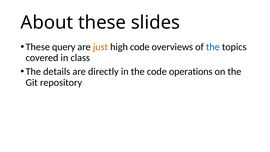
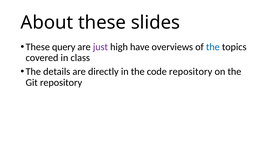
just colour: orange -> purple (100, 47)
high code: code -> have (140, 47)
code operations: operations -> repository (191, 72)
